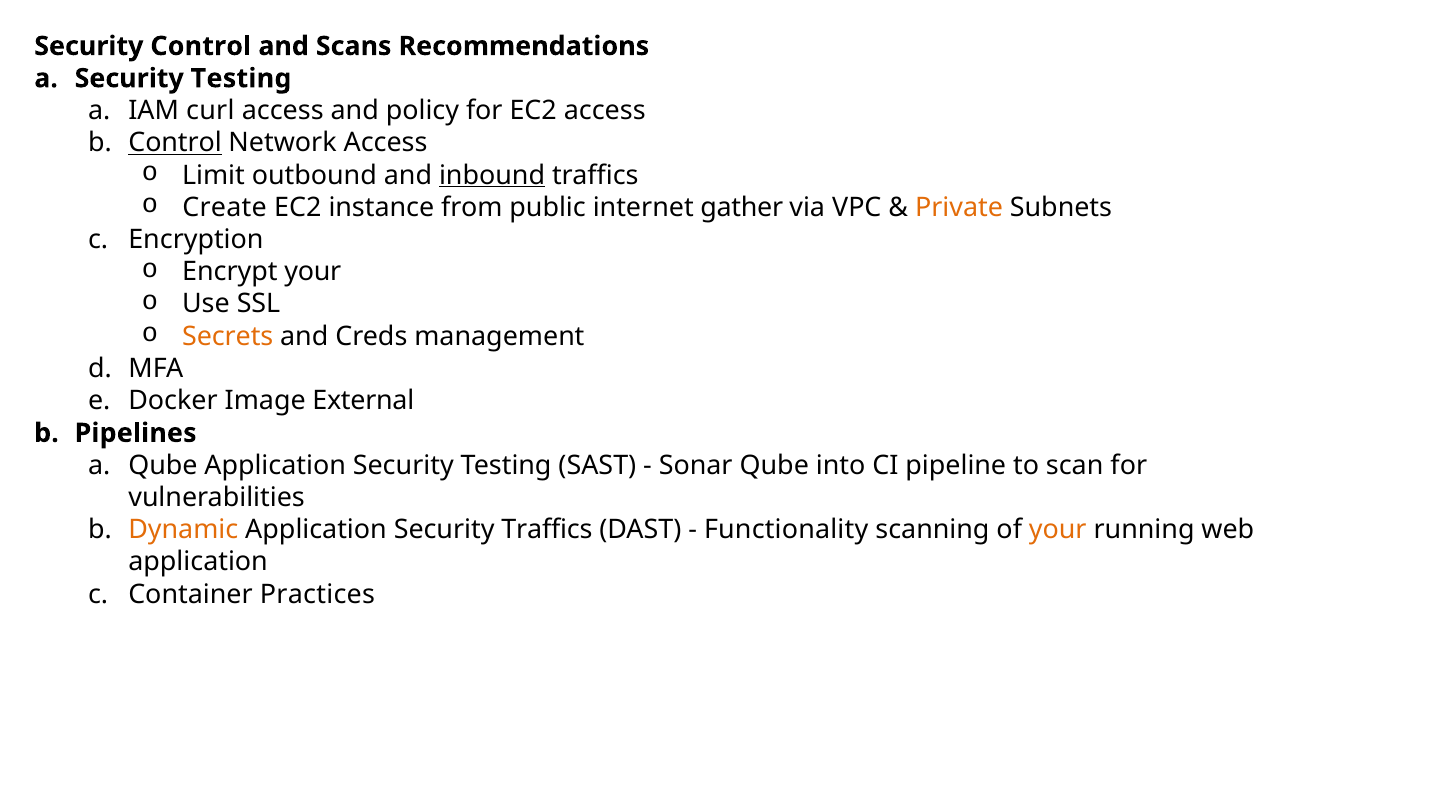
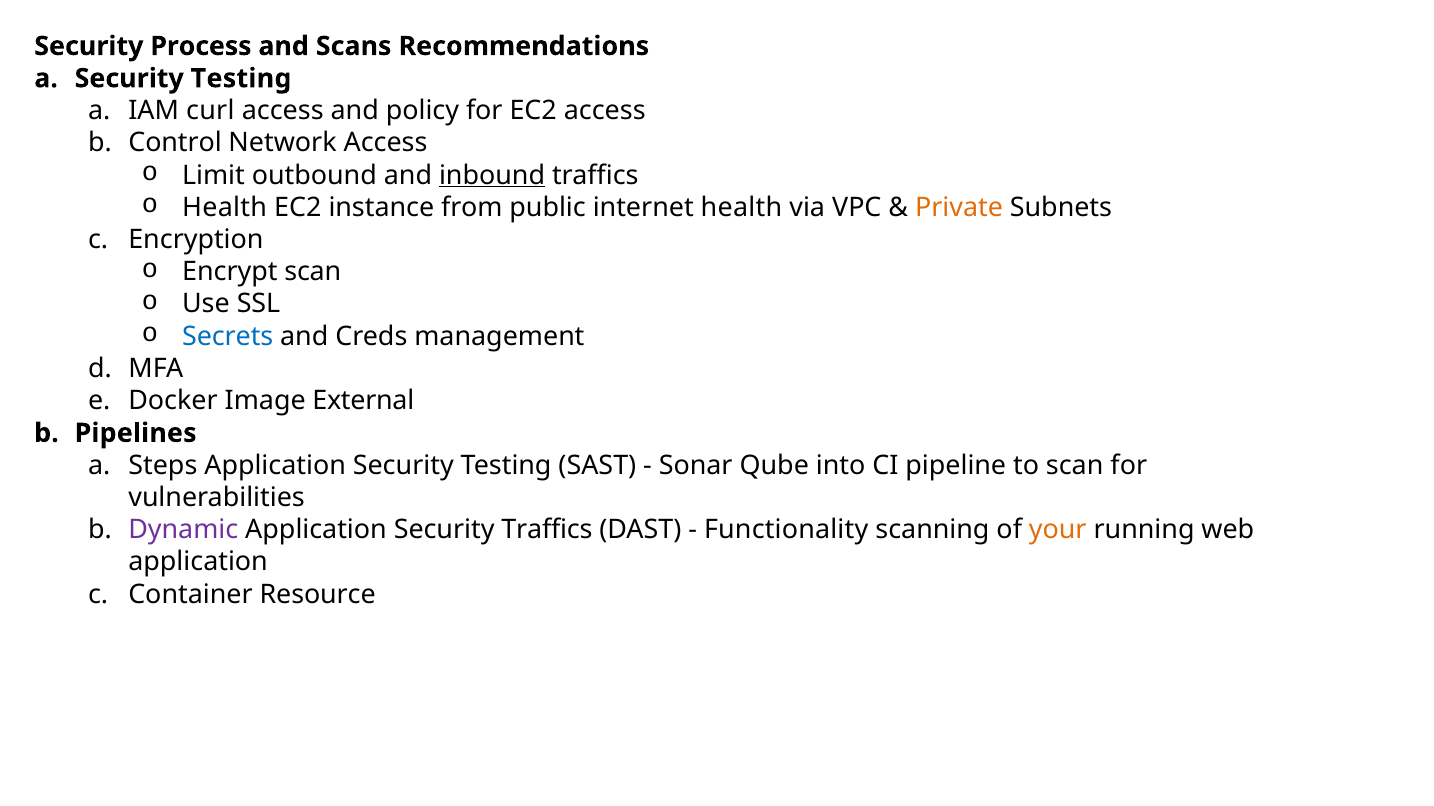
Security Control: Control -> Process (201, 46)
Control underline: present -> none (175, 143)
Create: Create -> Health (225, 208)
internet gather: gather -> health (741, 208)
Encrypt your: your -> scan (313, 272)
Secrets colour: orange -> blue (228, 337)
Qube: Qube -> Steps (163, 466)
Dynamic colour: orange -> purple (183, 530)
Practices: Practices -> Resource (318, 595)
